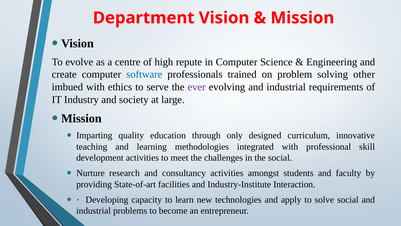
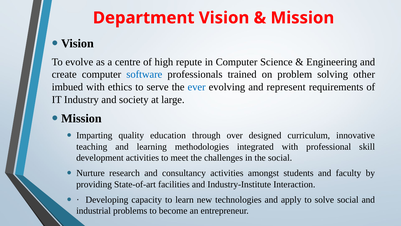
ever colour: purple -> blue (197, 87)
evolving and industrial: industrial -> represent (286, 87)
only: only -> over (235, 135)
